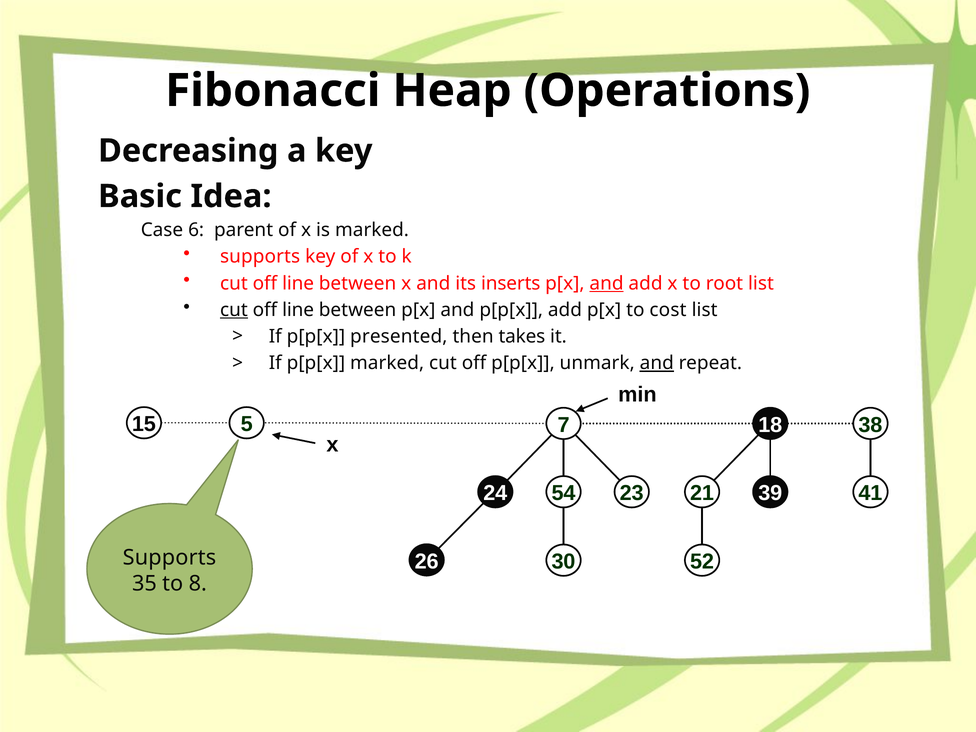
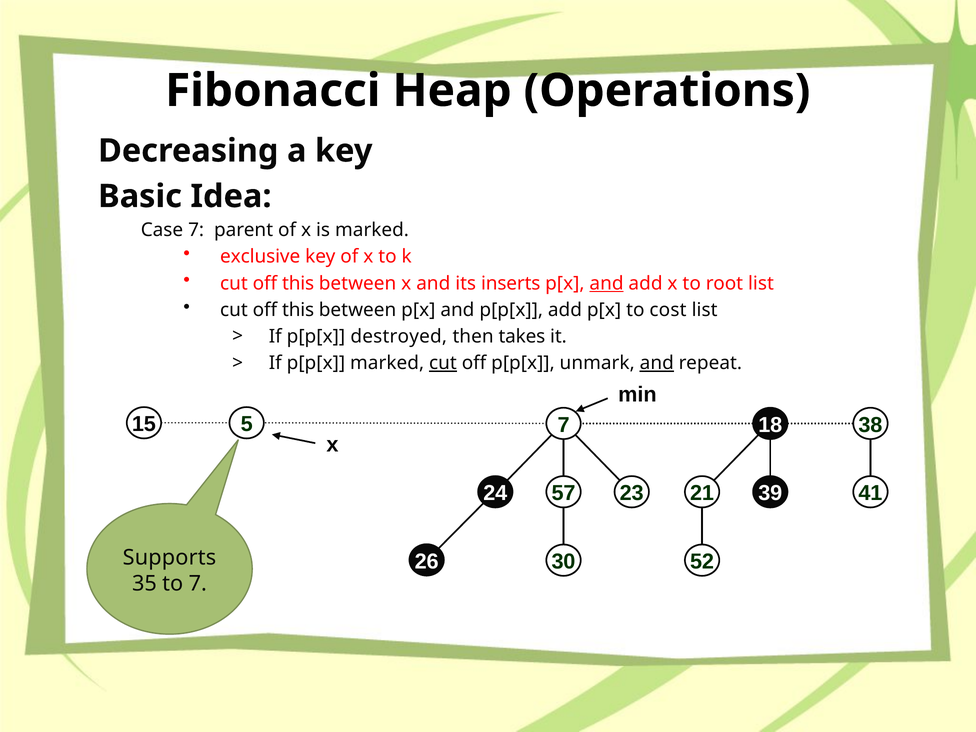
Case 6: 6 -> 7 (196, 230)
supports: supports -> exclusive (260, 257)
line: line -> this (298, 283)
cut underline: present -> none (234, 310)
line: line -> this (298, 310)
presented: presented -> destroyed (399, 336)
cut underline: none -> present (443, 363)
54: 54 -> 57 (564, 493)
to 8: 8 -> 7 (198, 583)
